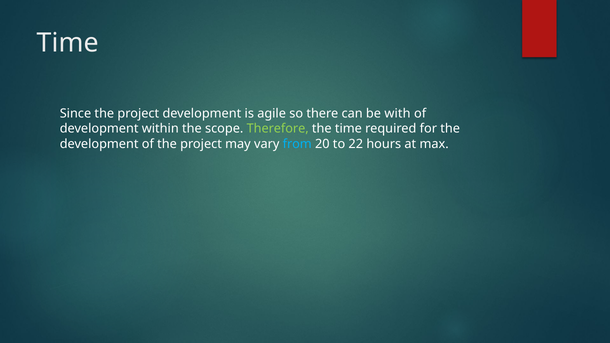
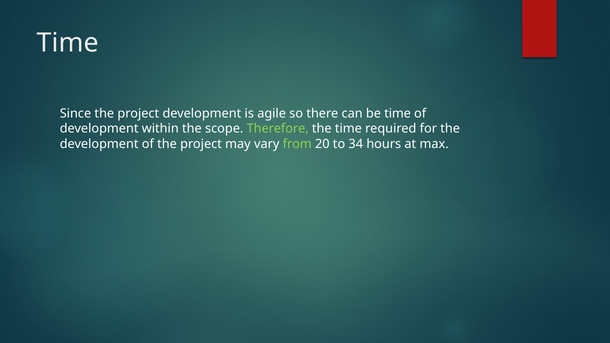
be with: with -> time (398, 114)
from colour: light blue -> light green (297, 144)
22: 22 -> 34 (356, 144)
